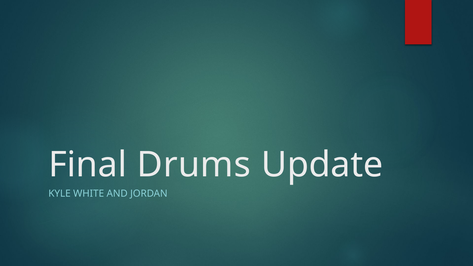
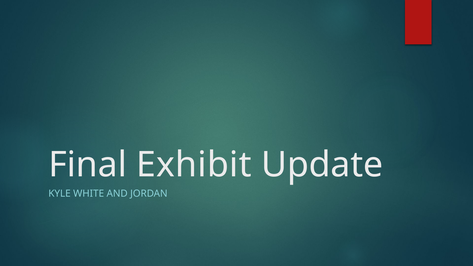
Drums: Drums -> Exhibit (194, 165)
